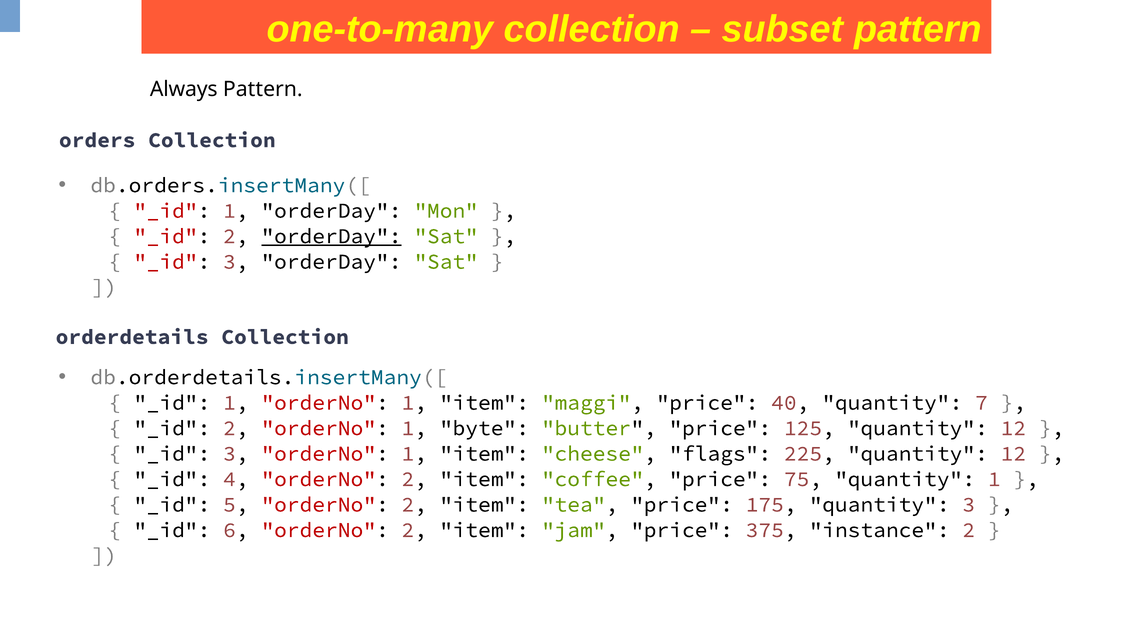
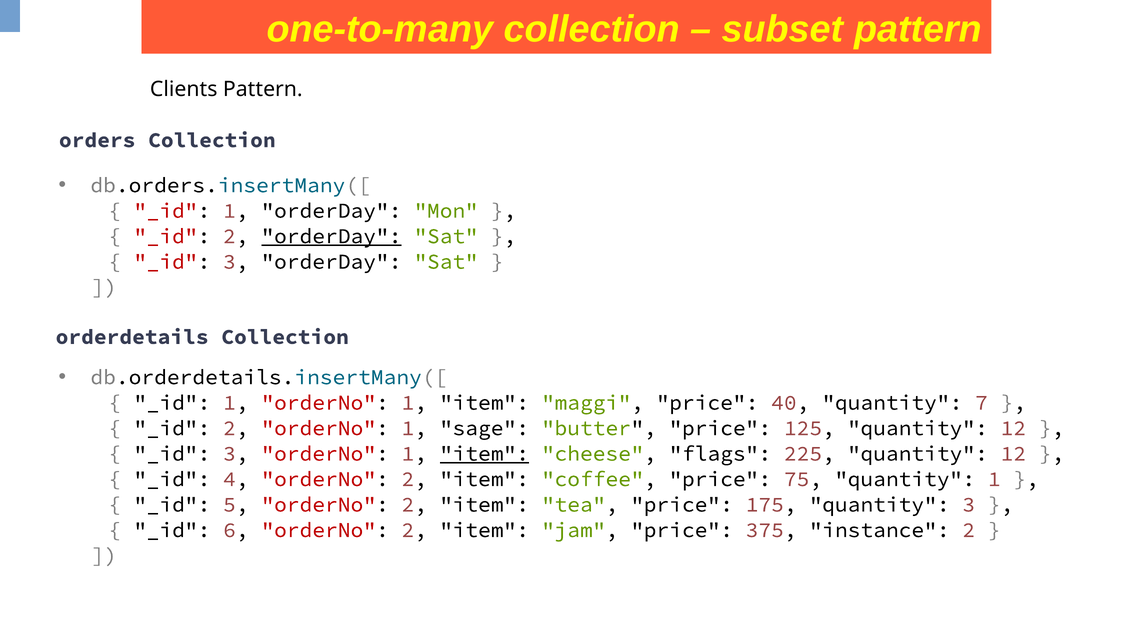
Always: Always -> Clients (184, 89)
byte: byte -> sage (484, 428)
item underline: none -> present (484, 454)
